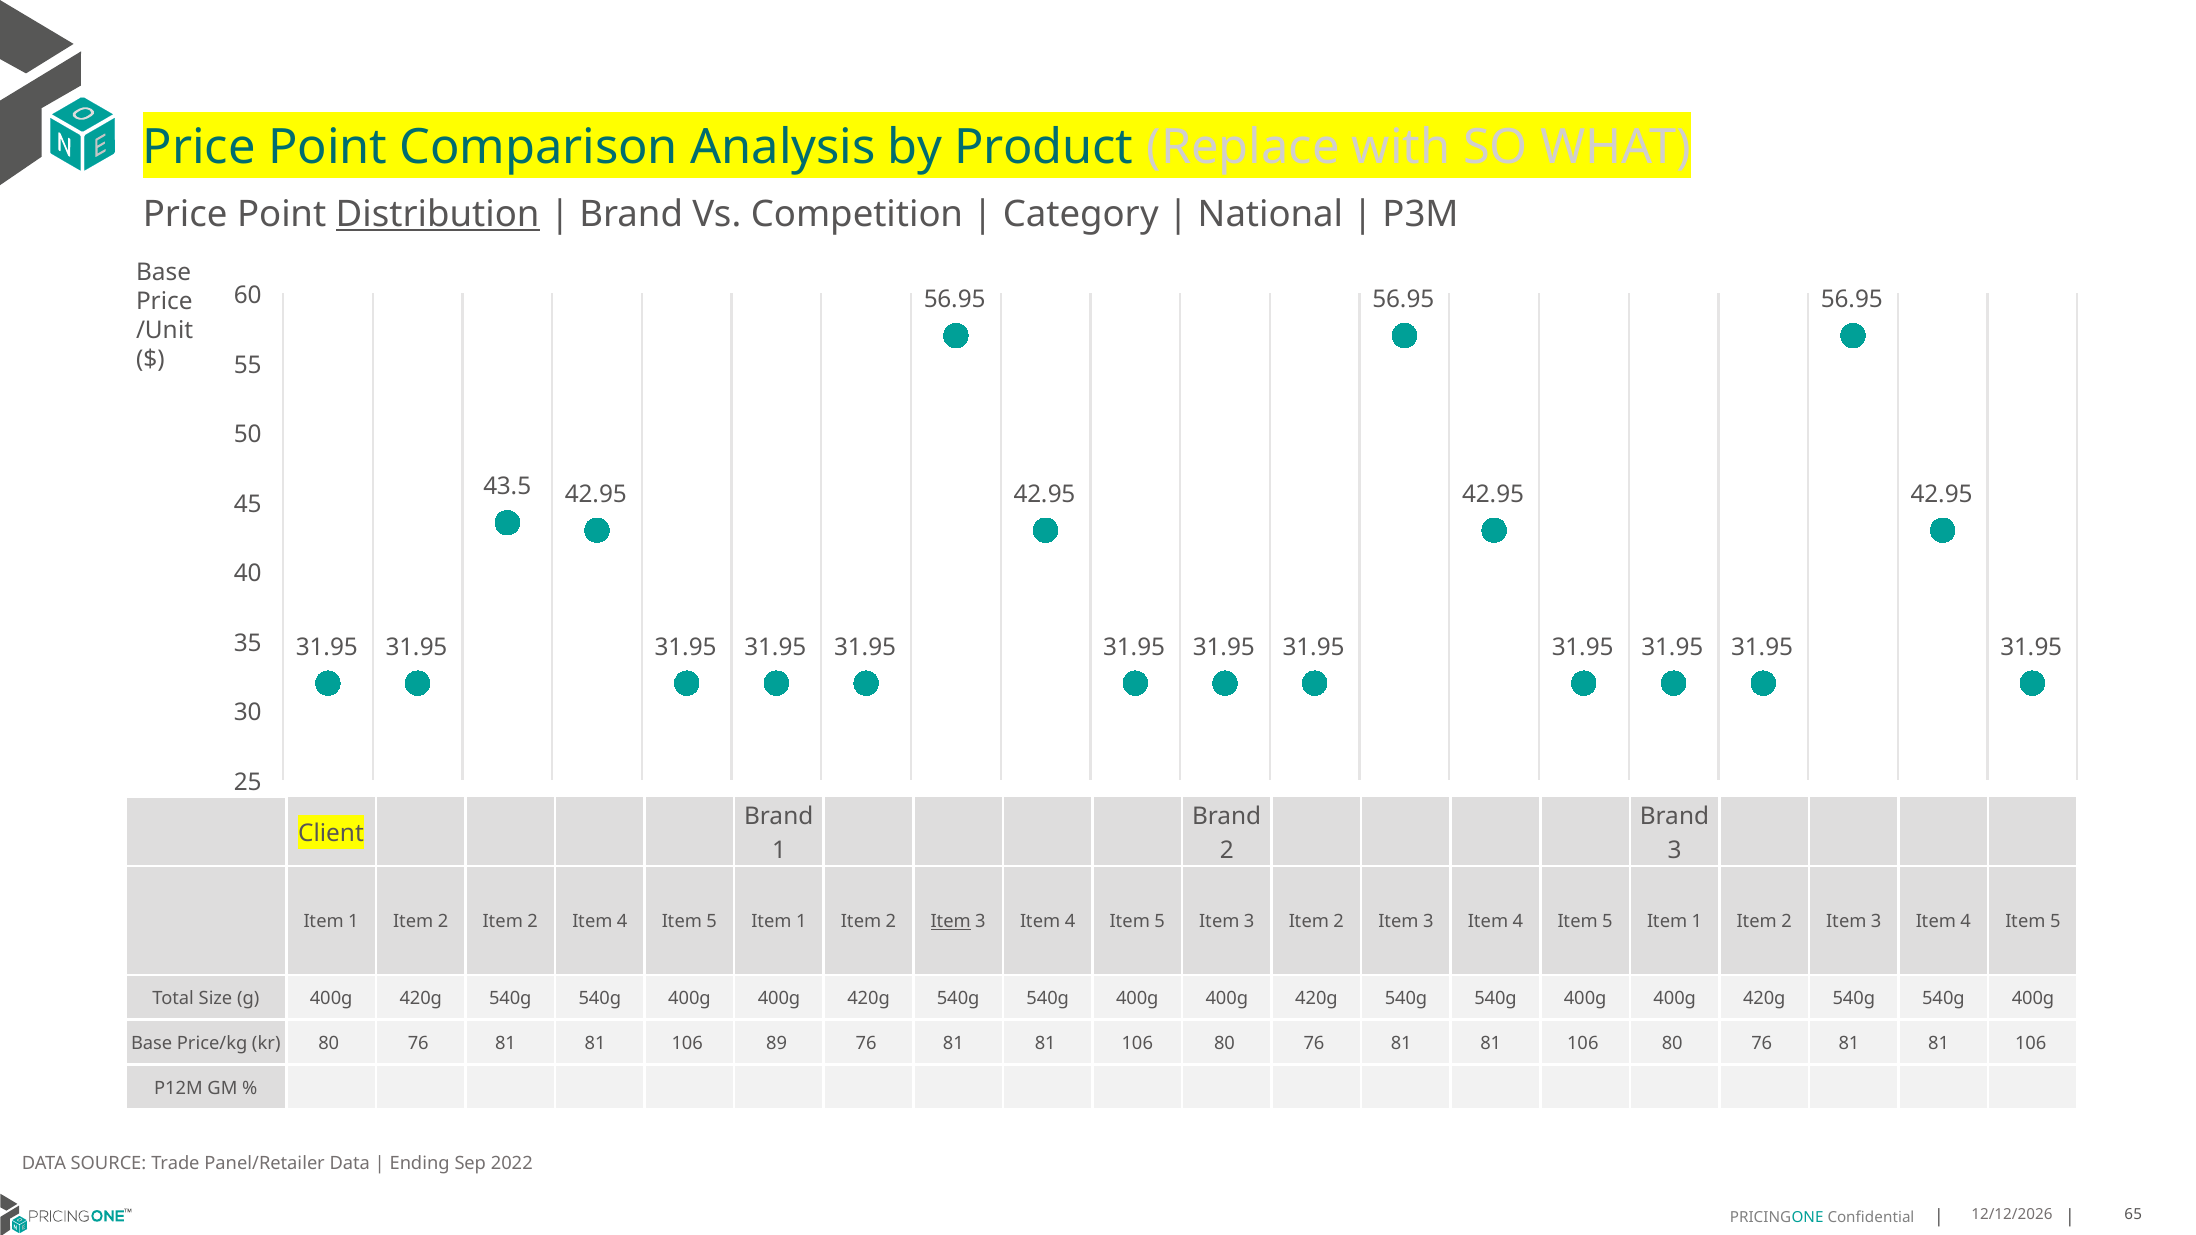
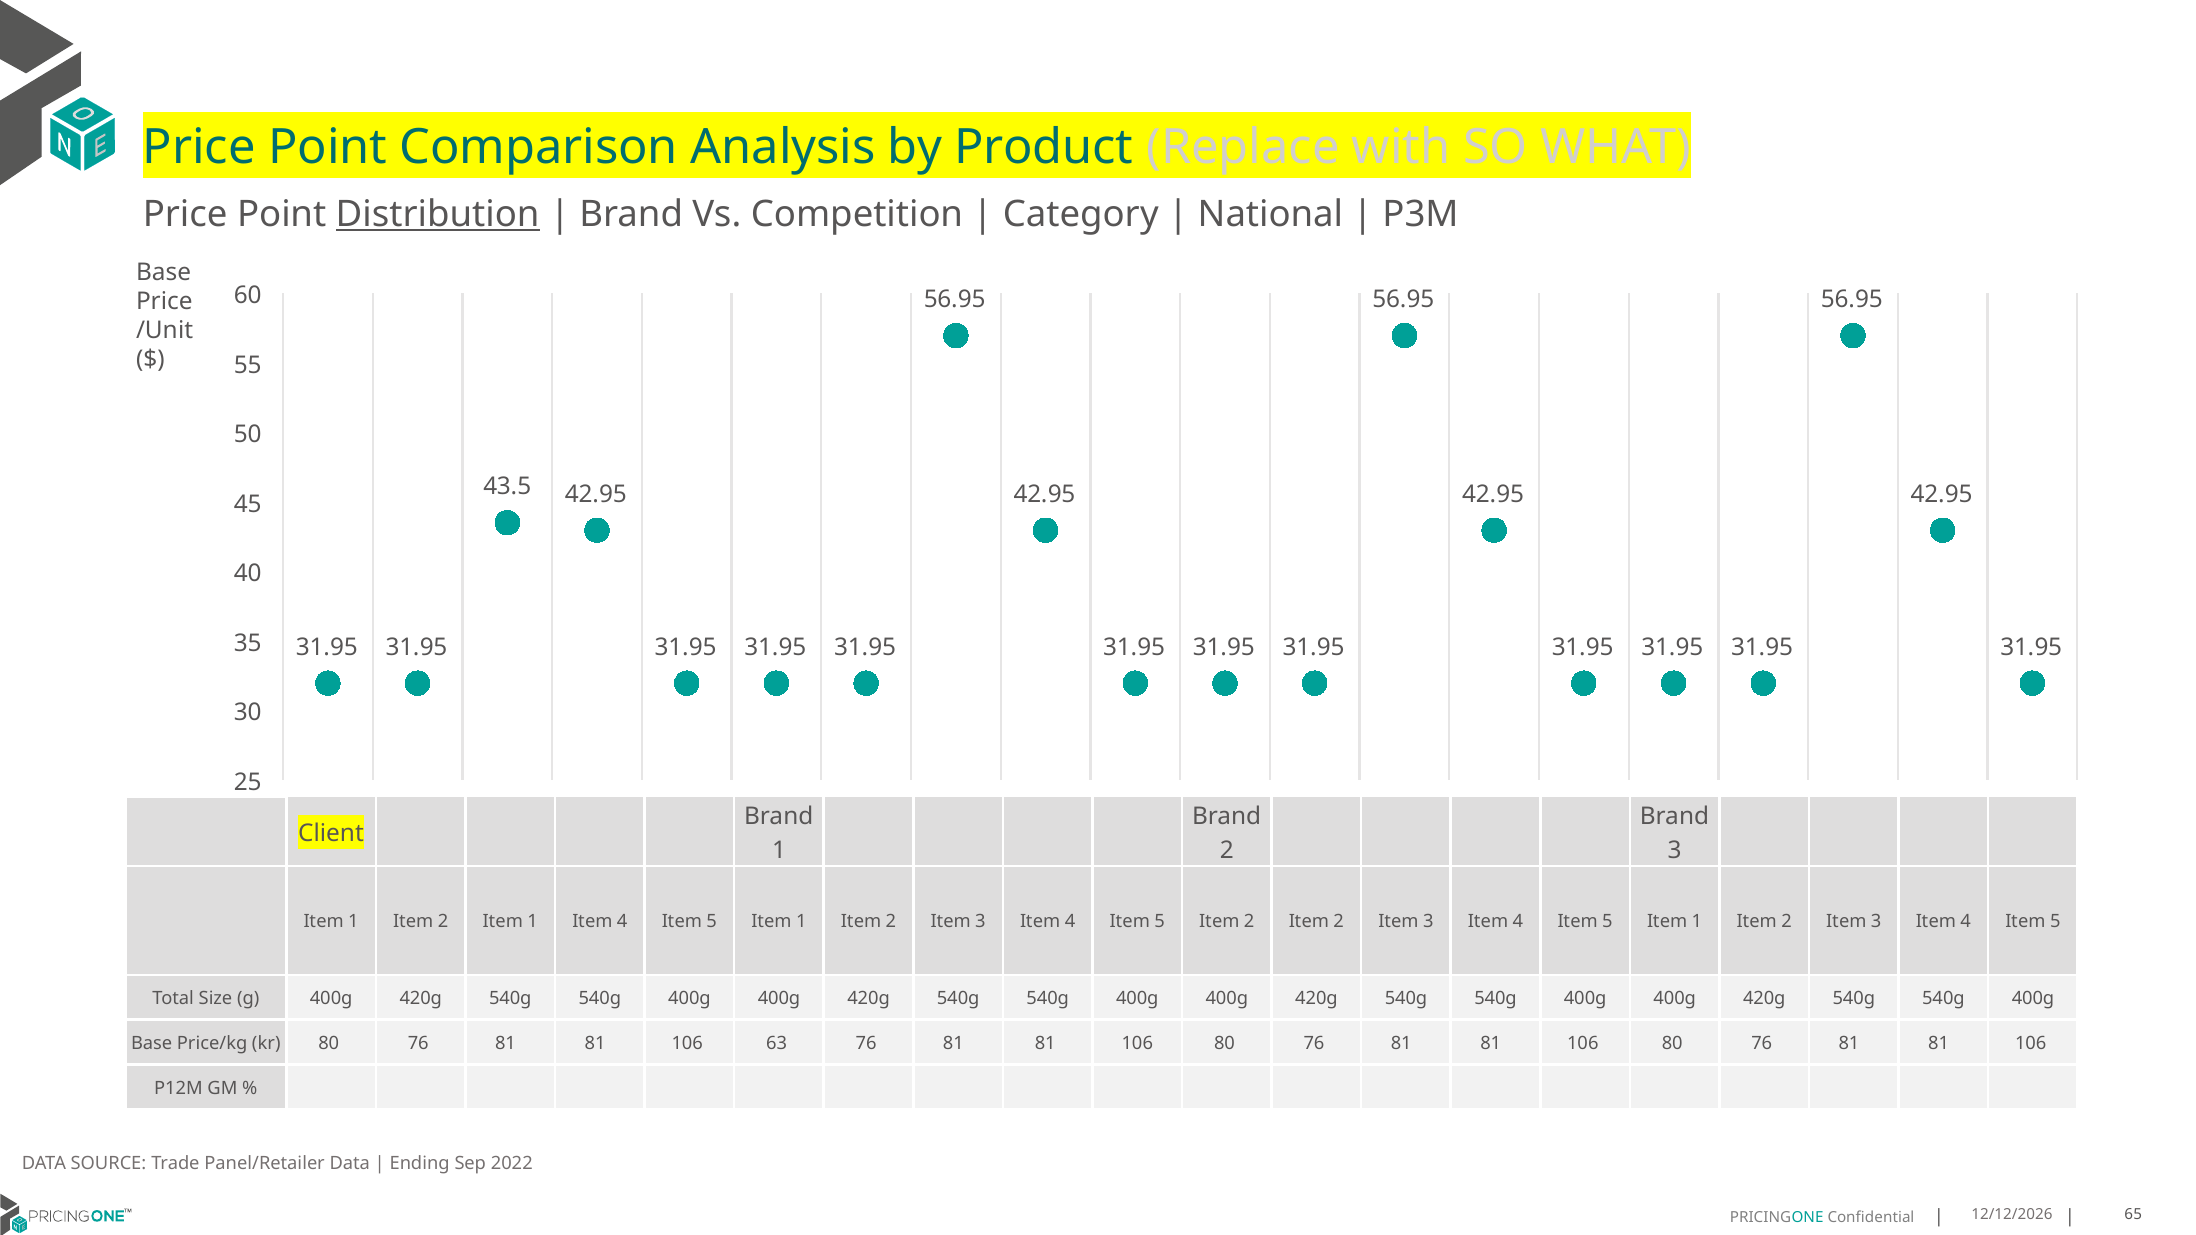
2 Item 2: 2 -> 1 (533, 922)
Item underline: present -> none (951, 922)
5 Item 3: 3 -> 2 (1249, 922)
89: 89 -> 63 (777, 1044)
